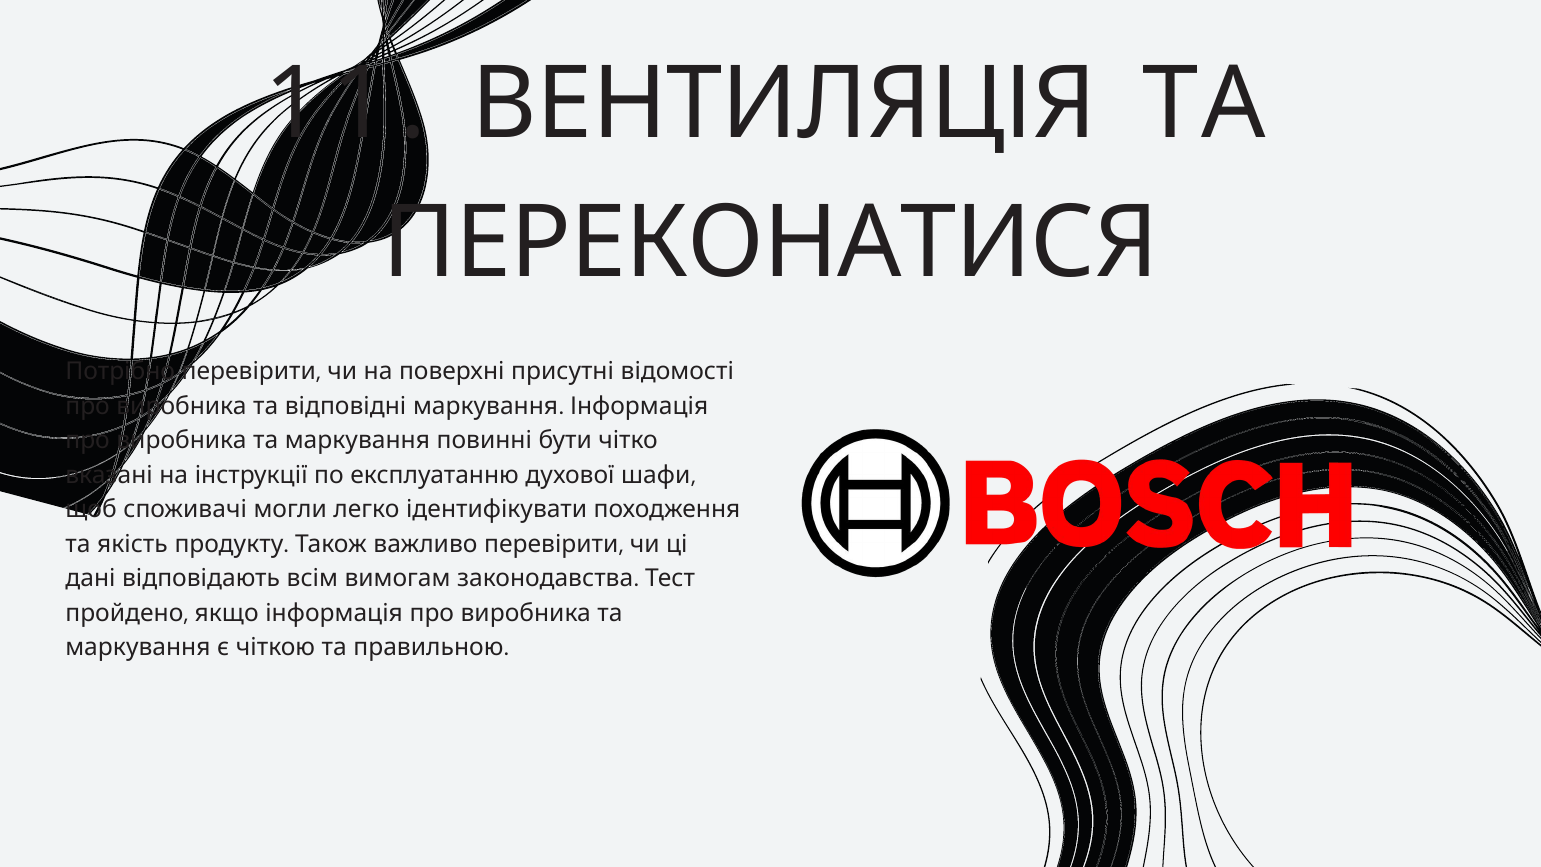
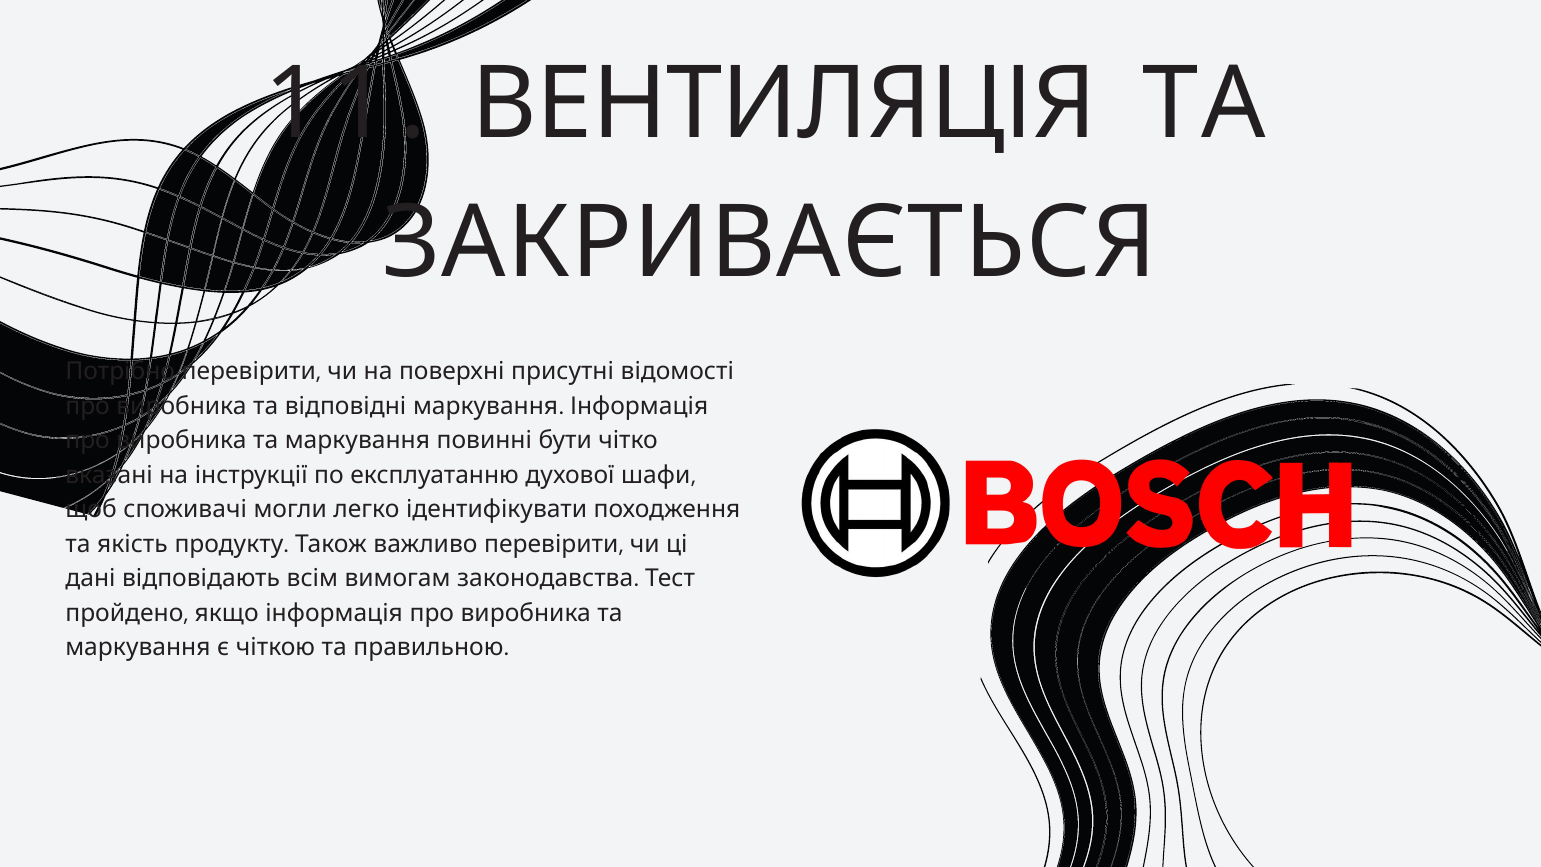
ПЕРЕКОНАТИСЯ: ПЕРЕКОНАТИСЯ -> ЗАКРИВАЄТЬСЯ (770, 243)
